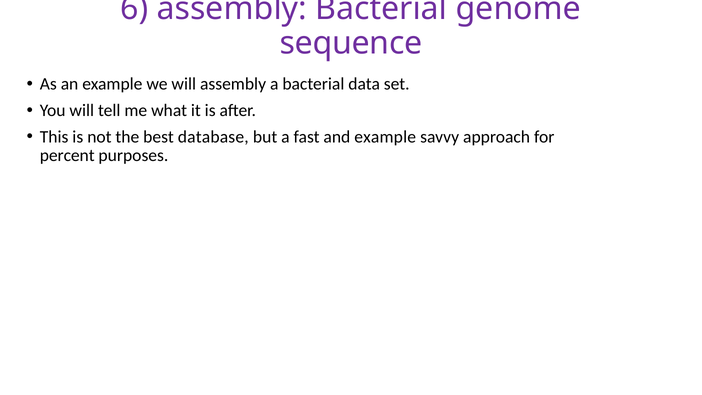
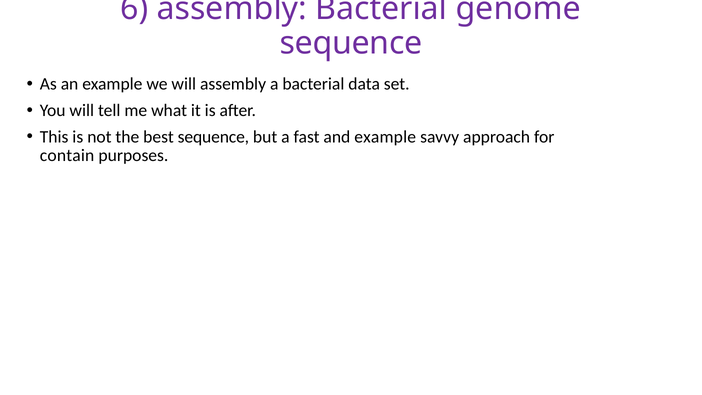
best database: database -> sequence (213, 137)
percent: percent -> contain (67, 156)
